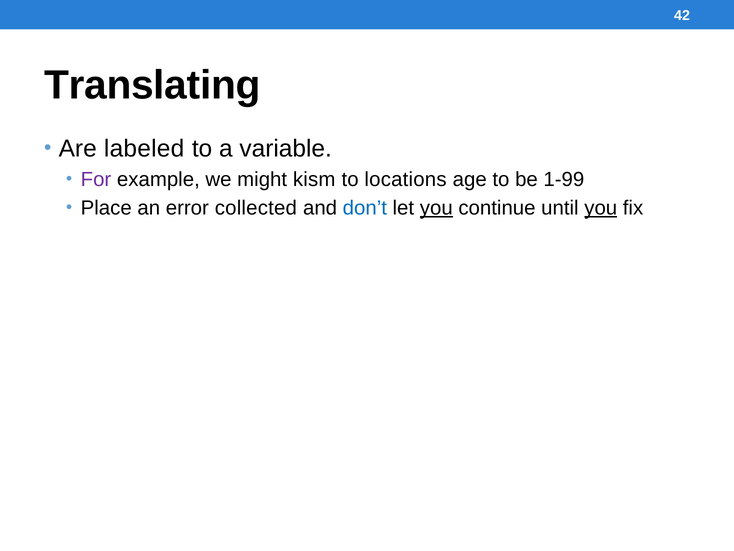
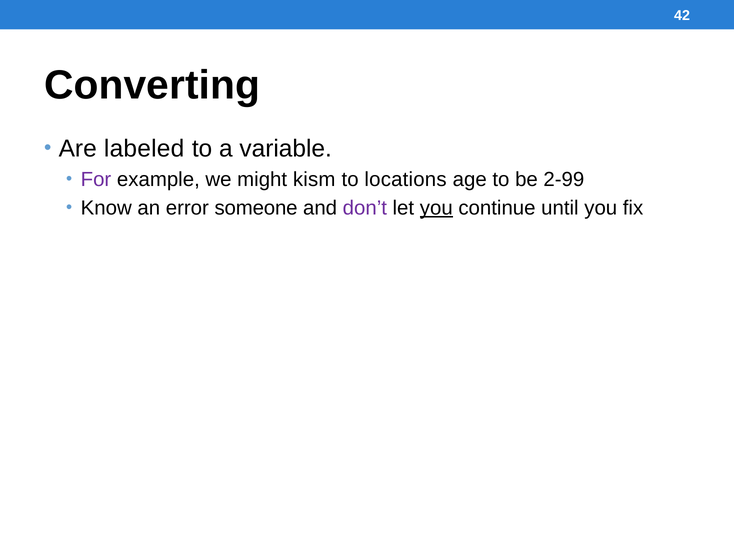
Translating: Translating -> Converting (152, 85)
1-99: 1-99 -> 2-99 (564, 179)
Place: Place -> Know (106, 208)
collected: collected -> someone (256, 208)
don’t colour: blue -> purple (365, 208)
you underline: present -> none (601, 208)
